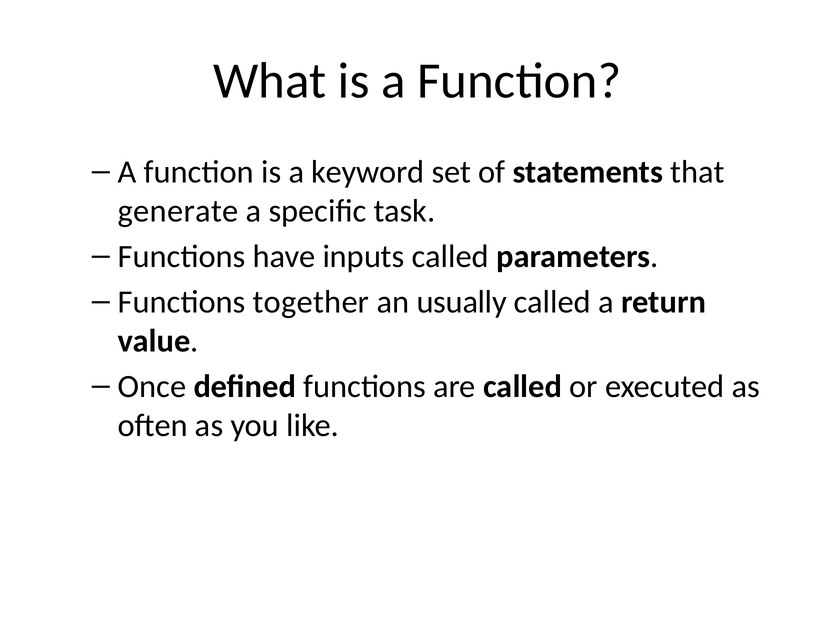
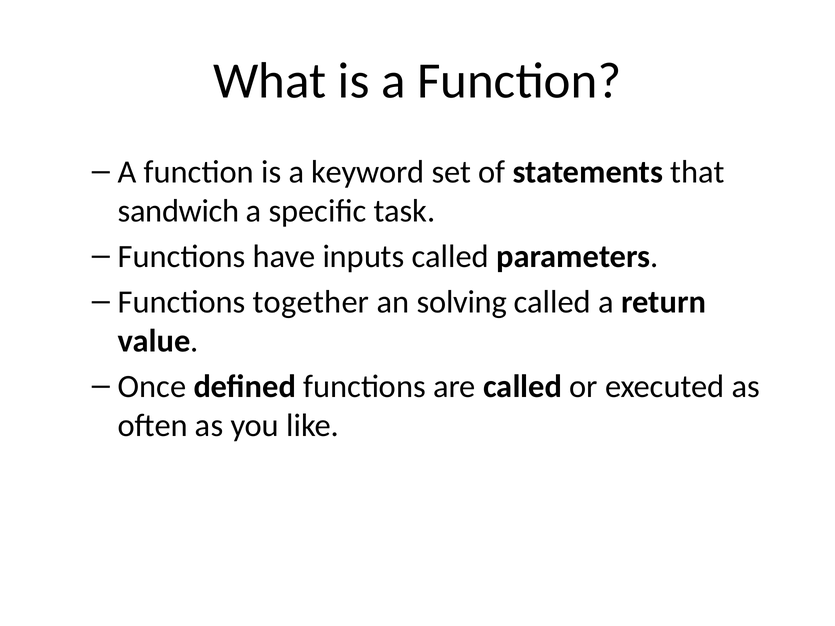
generate: generate -> sandwich (178, 211)
usually: usually -> solving (462, 302)
